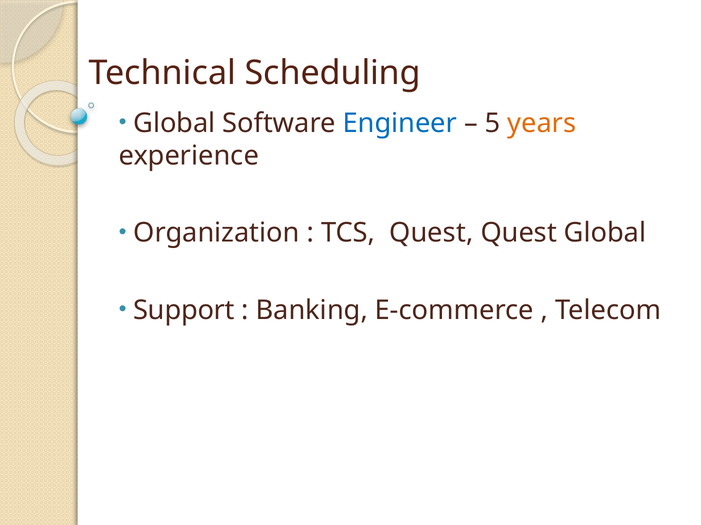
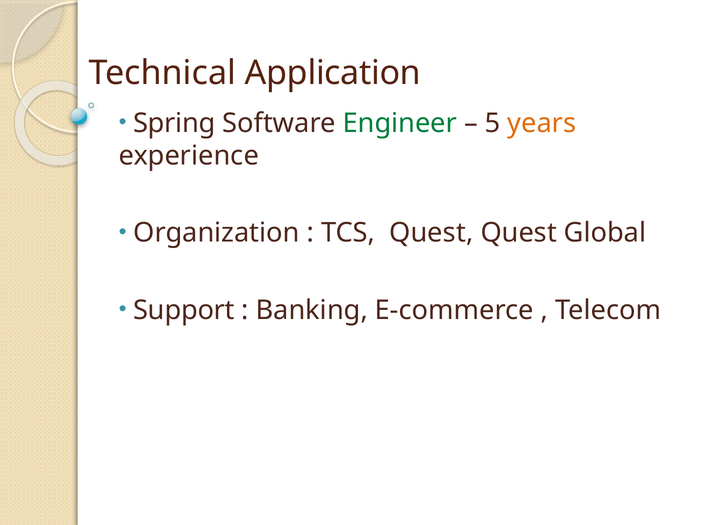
Scheduling: Scheduling -> Application (333, 73)
Global: Global -> Spring (174, 123)
Engineer colour: blue -> green (400, 123)
